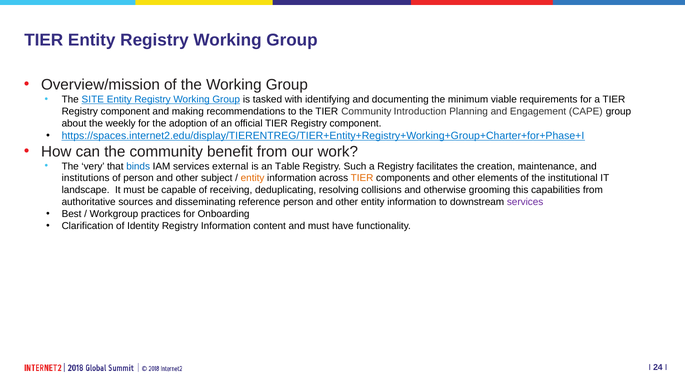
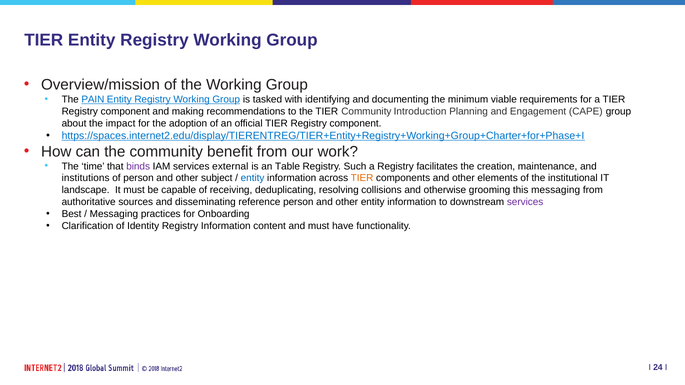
SITE: SITE -> PAIN (93, 100)
weekly: weekly -> impact (121, 124)
very: very -> time (93, 166)
binds colour: blue -> purple (138, 166)
entity colour: orange -> blue (253, 178)
this capabilities: capabilities -> messaging (556, 190)
Workgroup: Workgroup -> Messaging (114, 214)
